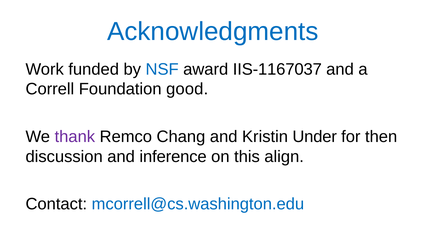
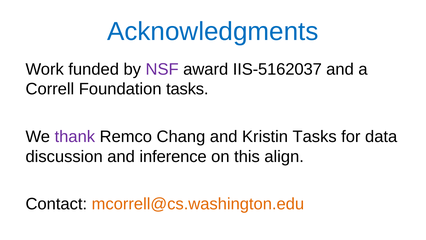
NSF colour: blue -> purple (162, 69)
IIS-1167037: IIS-1167037 -> IIS-5162037 (277, 69)
Foundation good: good -> tasks (187, 89)
Kristin Under: Under -> Tasks (315, 136)
then: then -> data (381, 136)
mcorrell@cs.washington.edu colour: blue -> orange (198, 204)
